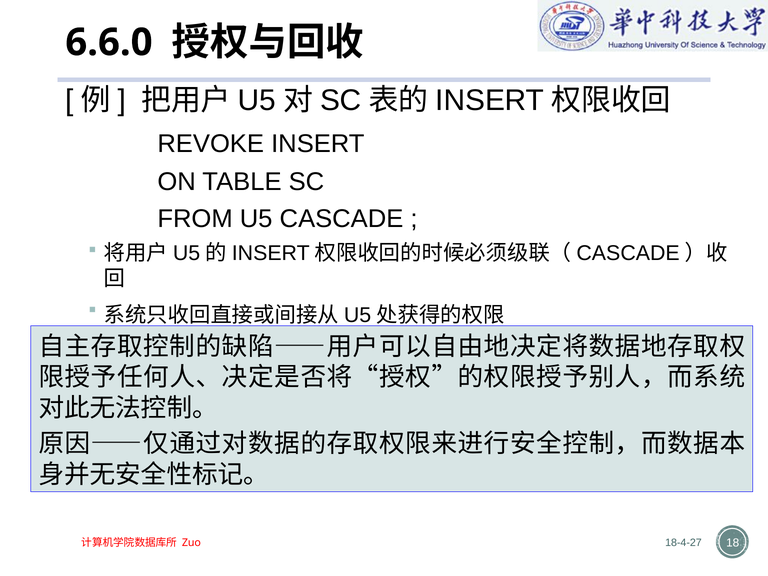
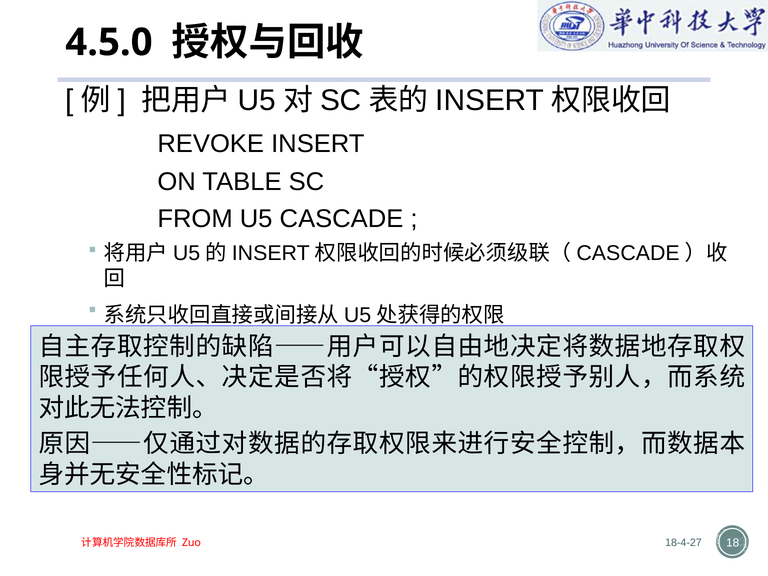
6.6.0: 6.6.0 -> 4.5.0 (109, 42)
